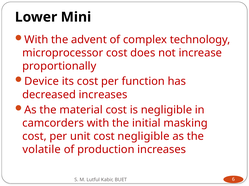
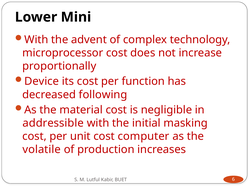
decreased increases: increases -> following (103, 95)
camcorders: camcorders -> addressible (53, 124)
cost negligible: negligible -> computer (144, 137)
